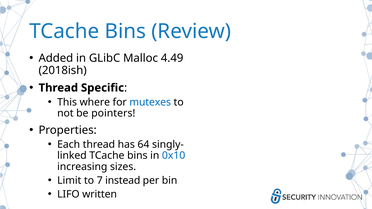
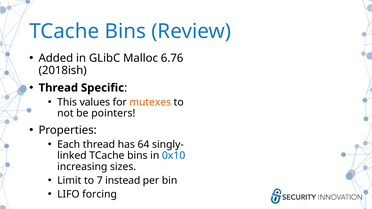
4.49: 4.49 -> 6.76 (172, 58)
where: where -> values (95, 102)
mutexes colour: blue -> orange (150, 102)
written: written -> forcing (100, 194)
